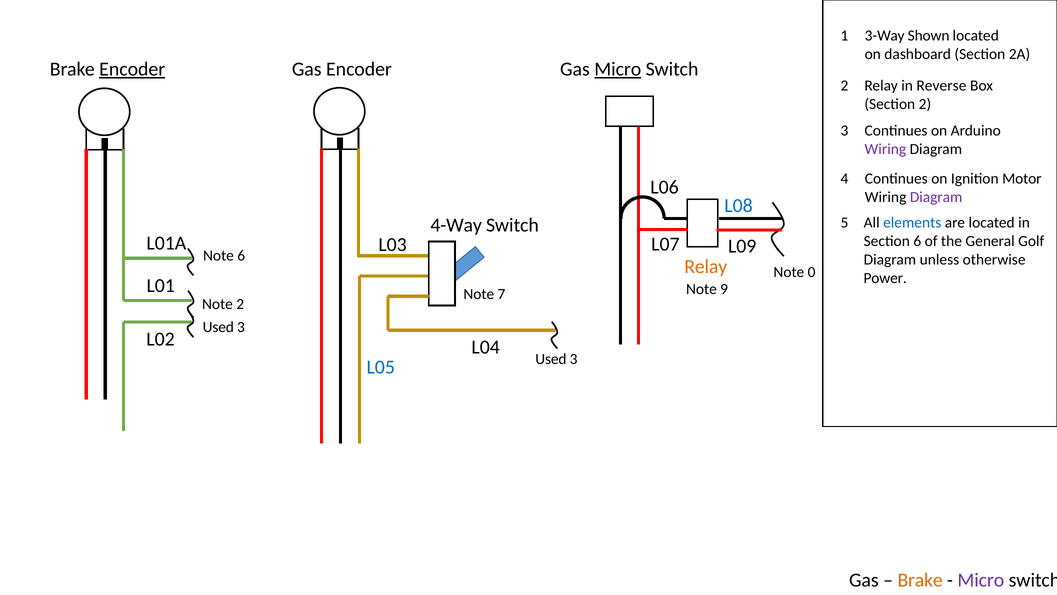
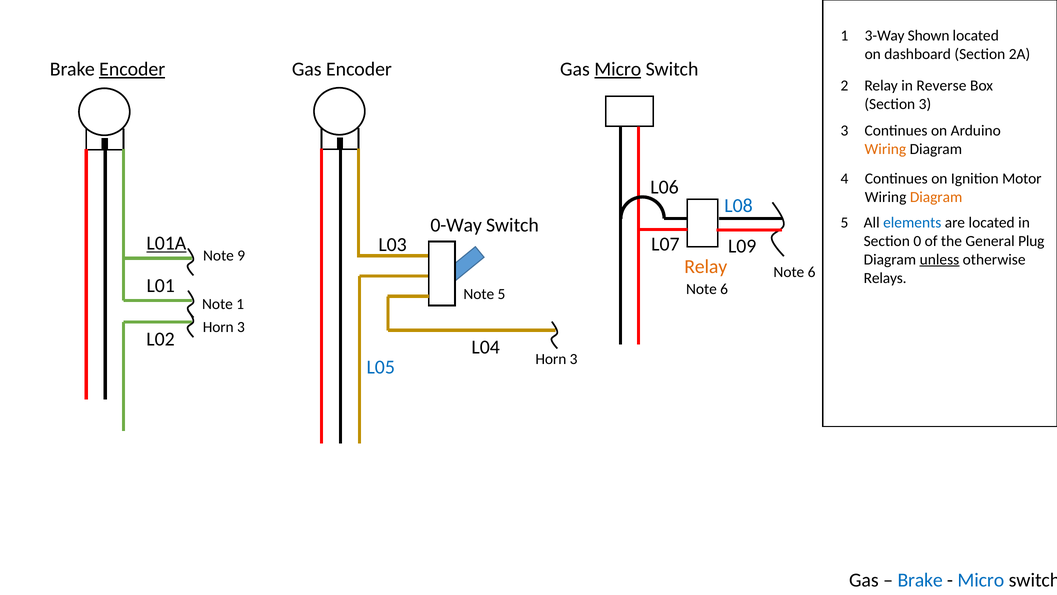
Section 2: 2 -> 3 (925, 104)
Wiring colour: purple -> orange (885, 149)
Diagram colour: purple -> orange (936, 197)
4-Way: 4-Way -> 0-Way (456, 225)
Section 6: 6 -> 0 (917, 241)
Golf: Golf -> Plug (1031, 241)
L01A underline: none -> present (166, 243)
Note 6: 6 -> 9 (241, 255)
unless underline: none -> present (939, 259)
0: 0 -> 6 (812, 272)
Power: Power -> Relays (885, 278)
9: 9 -> 6 (724, 289)
Note 7: 7 -> 5 (502, 294)
Note 2: 2 -> 1 (240, 304)
Used: Used -> Horn (218, 327)
Used: Used -> Horn (551, 359)
Brake colour: orange -> blue (920, 580)
Micro colour: purple -> blue (981, 580)
